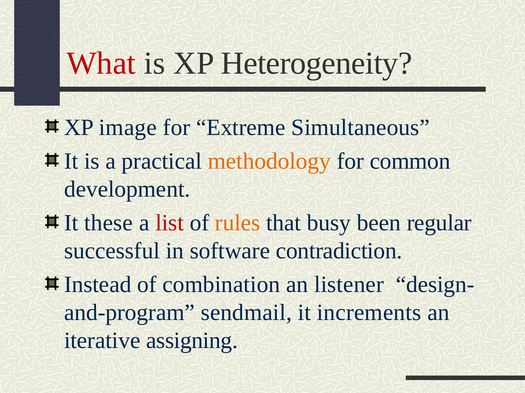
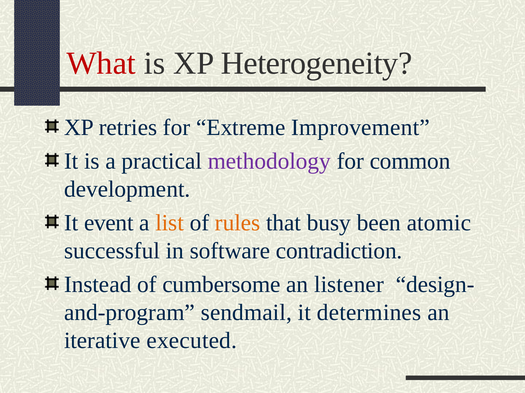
image: image -> retries (128, 128)
Simultaneous: Simultaneous -> Improvement (361, 128)
methodology colour: orange -> purple (269, 161)
these: these -> event (109, 223)
list colour: red -> orange (170, 223)
regular: regular -> atomic (439, 223)
combination: combination -> cumbersome (221, 285)
increments: increments -> determines (369, 313)
assigning: assigning -> executed (192, 341)
